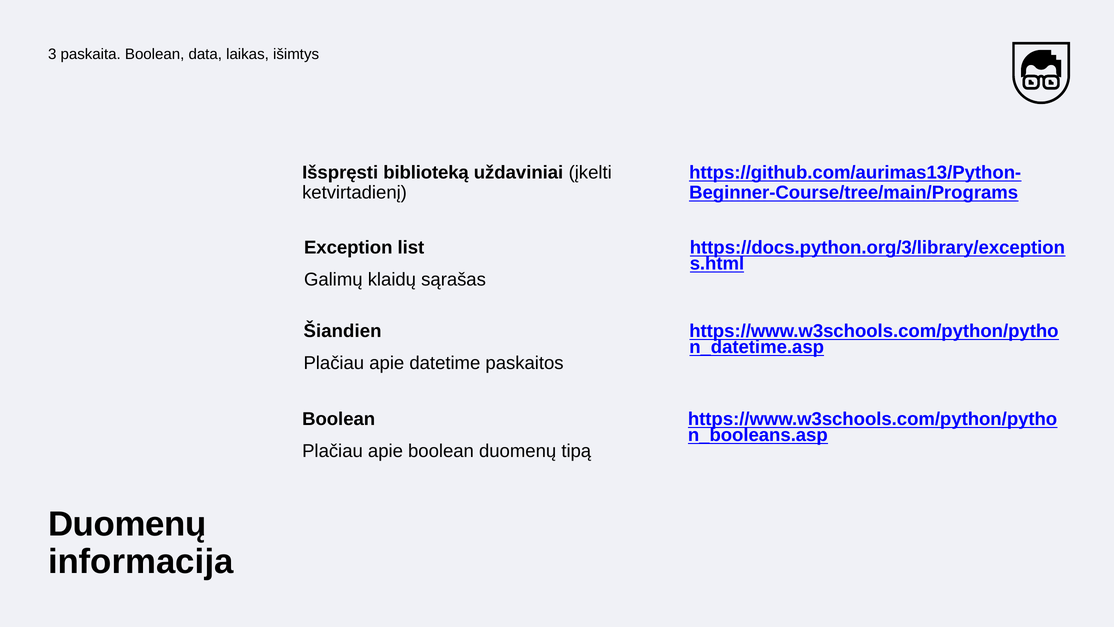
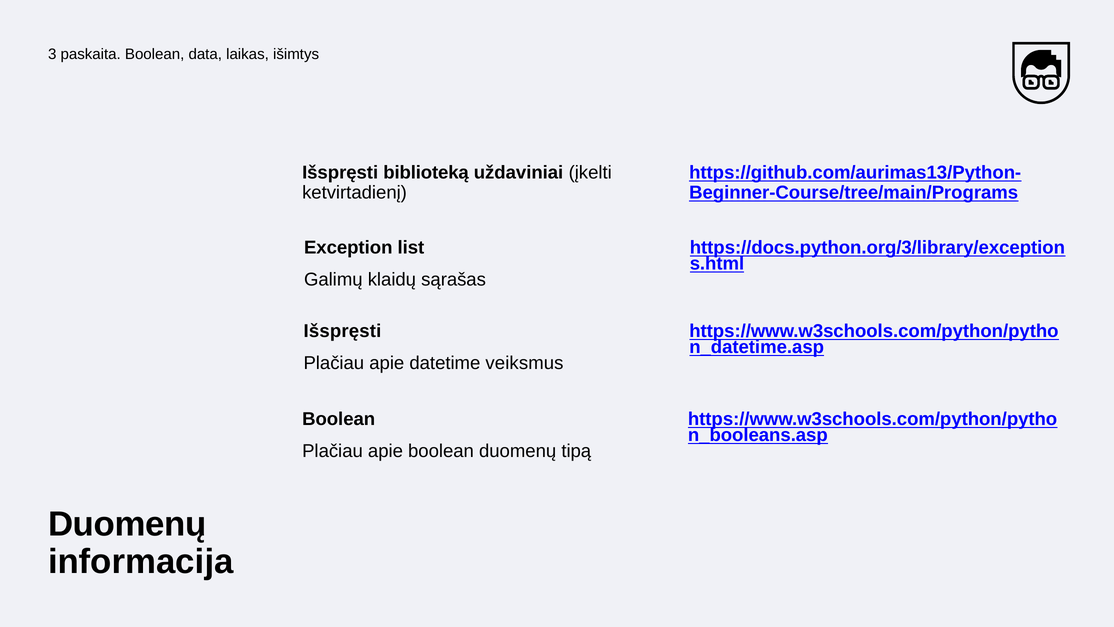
Šiandien: Šiandien -> Išspręsti (342, 331)
paskaitos: paskaitos -> veiksmus (524, 363)
